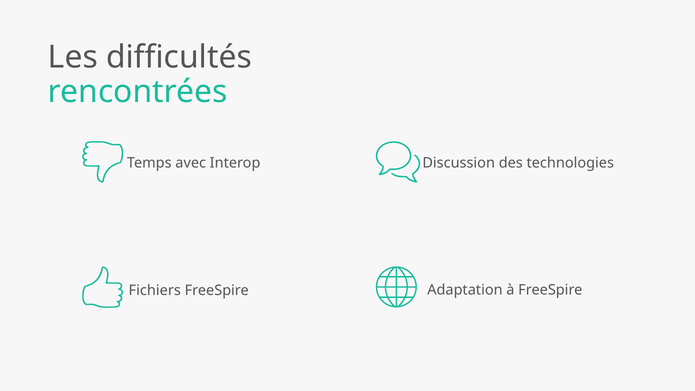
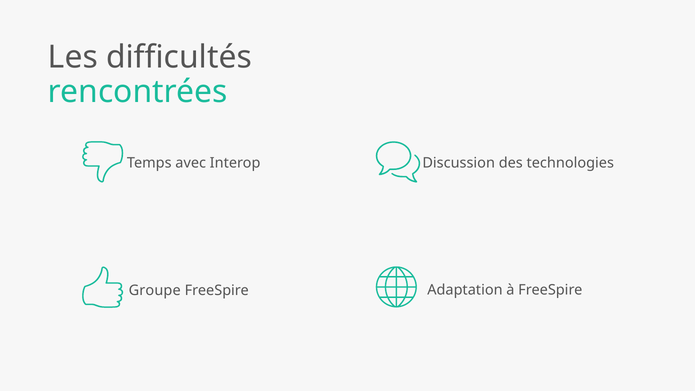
Fichiers: Fichiers -> Groupe (155, 290)
